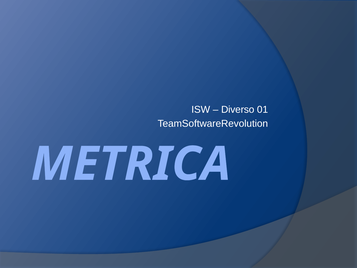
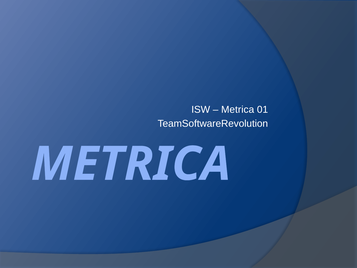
Diverso: Diverso -> Metrica (238, 110)
